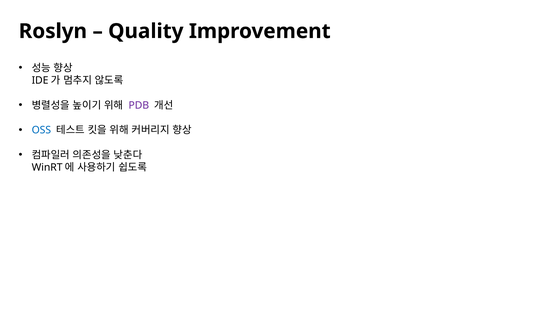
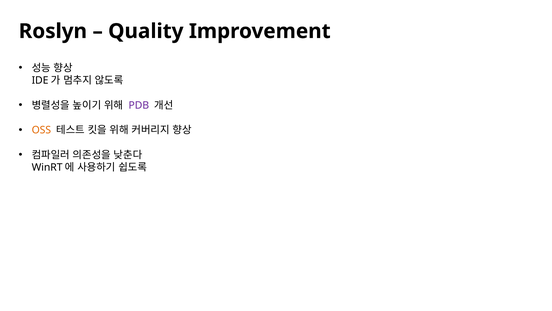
OSS colour: blue -> orange (41, 130)
